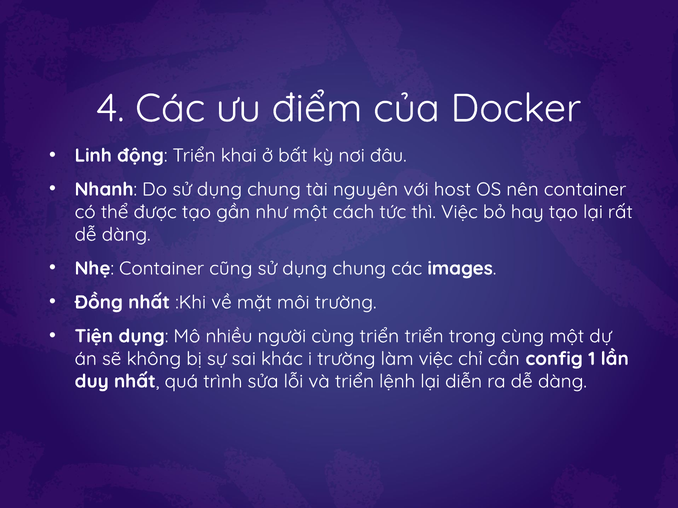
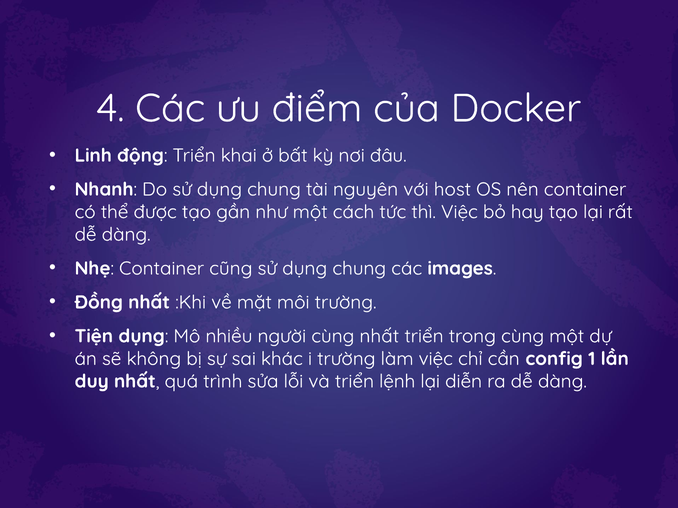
cùng triển: triển -> nhất (379, 336)
